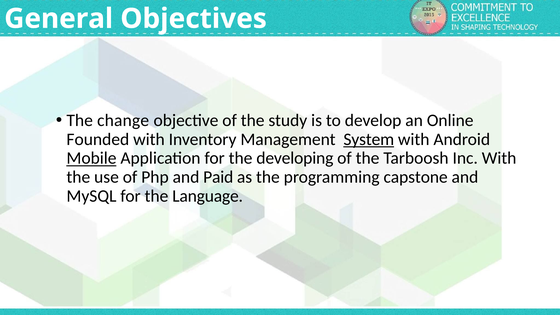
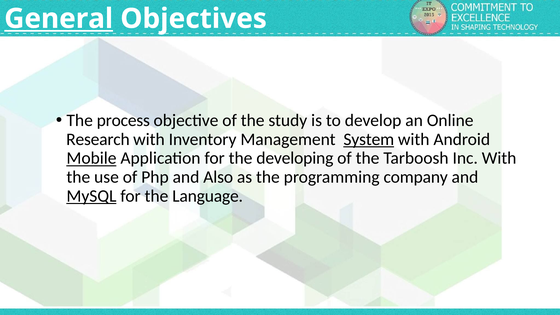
General underline: none -> present (59, 19)
change: change -> process (123, 120)
Founded: Founded -> Research (98, 139)
Paid: Paid -> Also (218, 177)
capstone: capstone -> company (416, 177)
MySQL underline: none -> present (91, 196)
